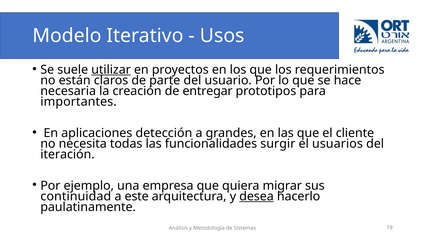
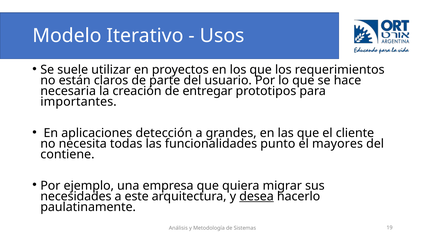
utilizar underline: present -> none (111, 70)
surgir: surgir -> punto (278, 144)
usuarios: usuarios -> mayores (337, 144)
iteración: iteración -> contiene (67, 154)
continuidad: continuidad -> necesidades (76, 196)
